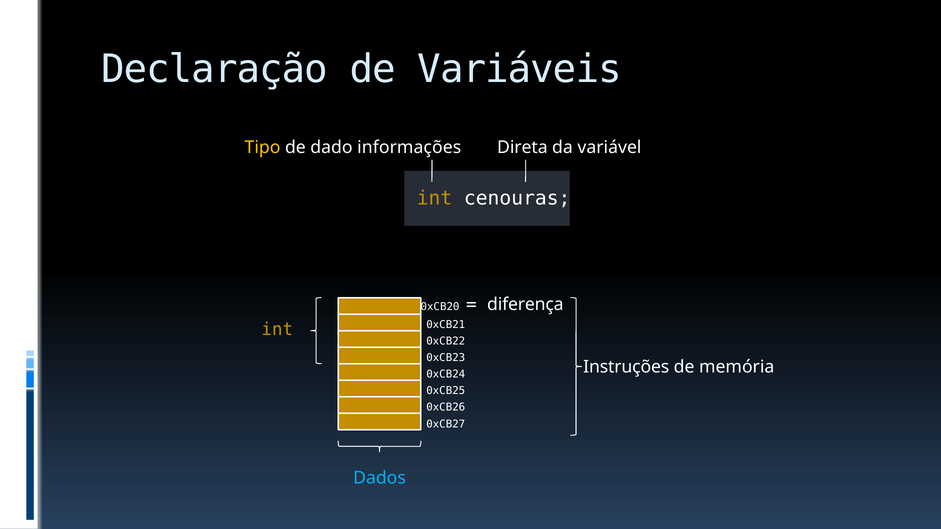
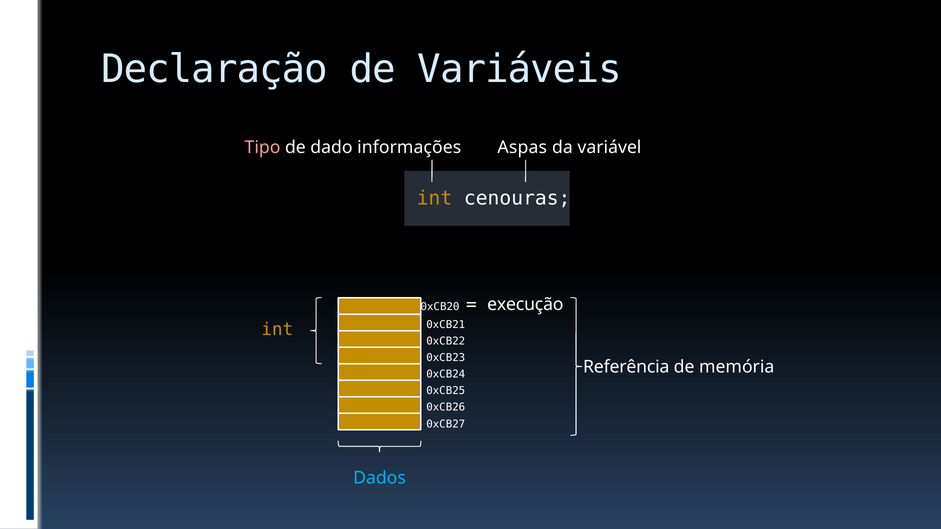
Tipo colour: yellow -> pink (263, 148)
Direta: Direta -> Aspas (522, 148)
diferença: diferença -> execução (525, 305)
Instruções: Instruções -> Referência (626, 367)
